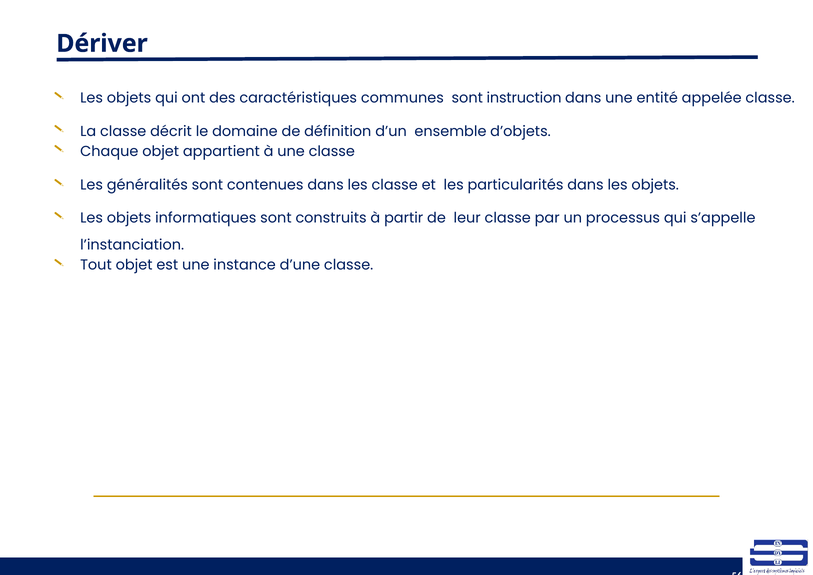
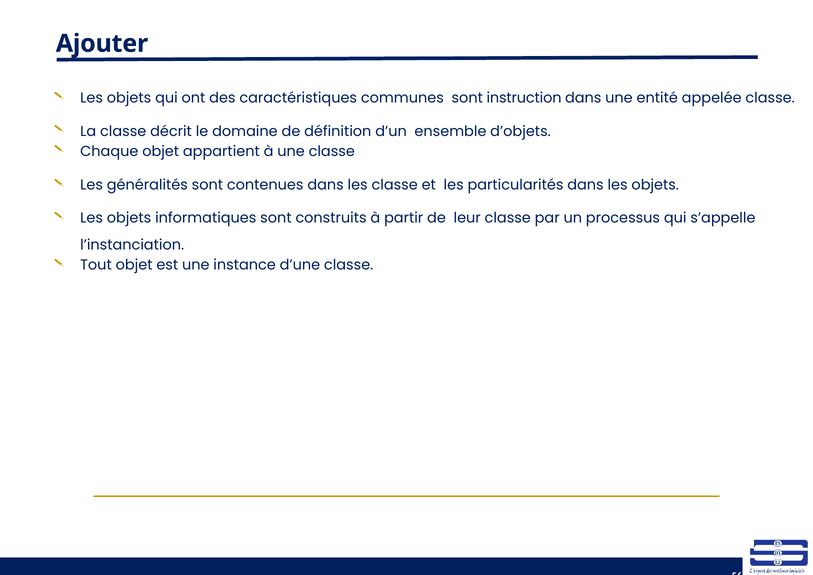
Dériver: Dériver -> Ajouter (102, 44)
